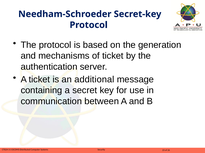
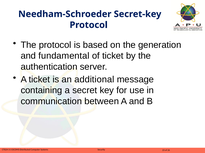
mechanisms: mechanisms -> fundamental (64, 56)
